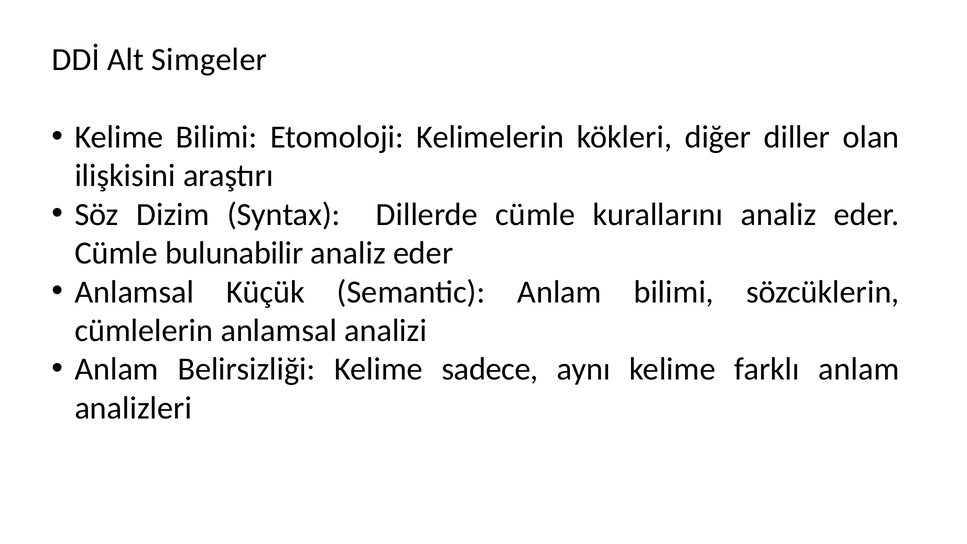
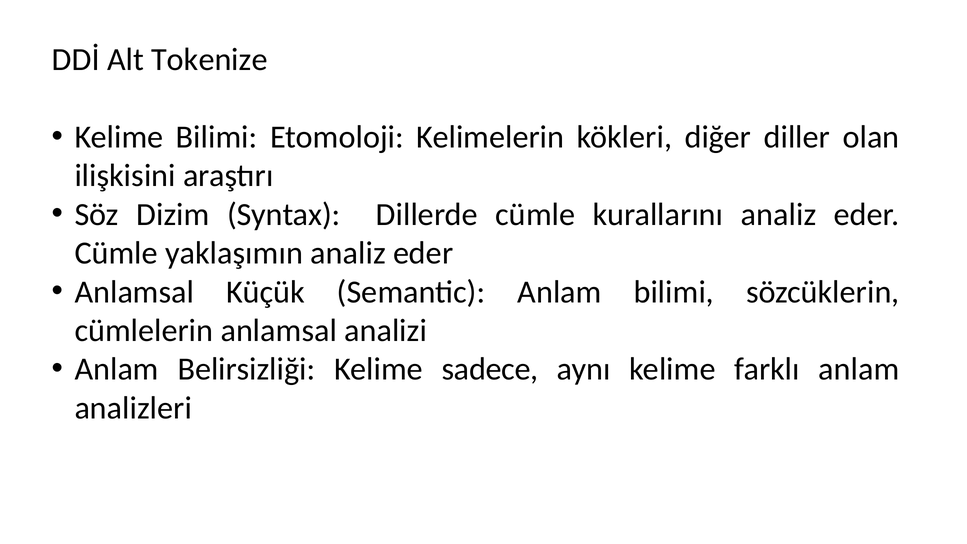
Simgeler: Simgeler -> Tokenize (209, 60)
bulunabilir: bulunabilir -> yaklaşımın (234, 253)
